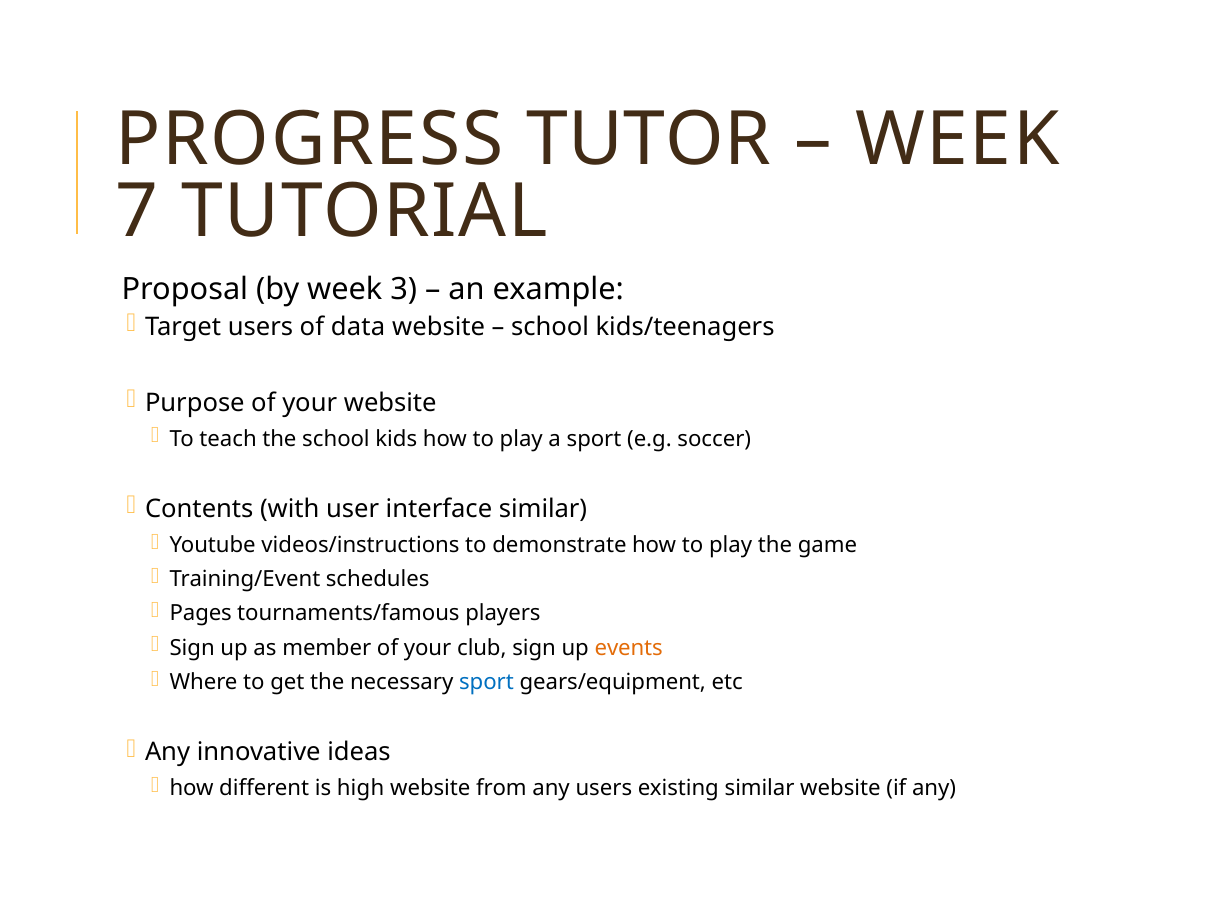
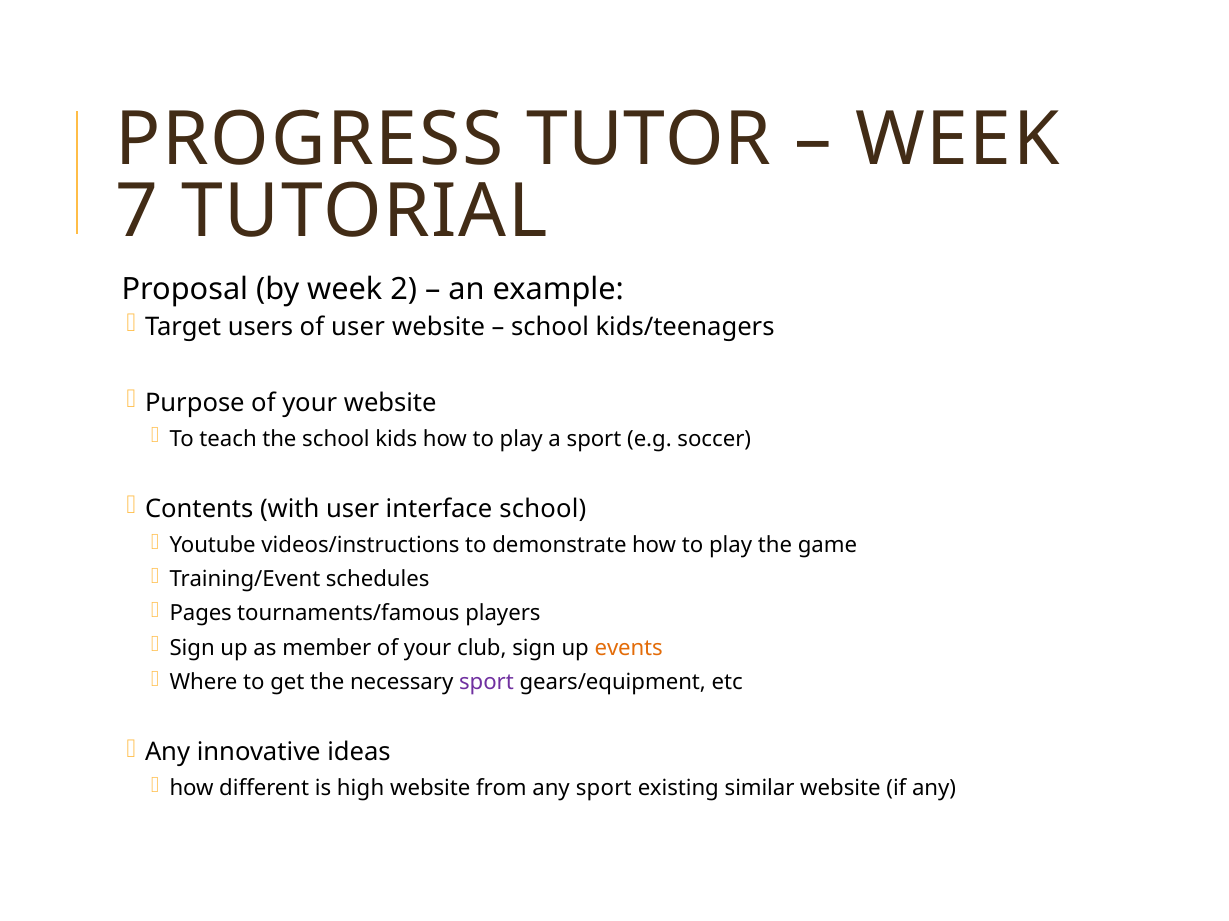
3: 3 -> 2 (404, 290)
of data: data -> user (358, 327)
interface similar: similar -> school (543, 509)
sport colour: blue -> purple (487, 683)
any users: users -> sport (604, 789)
